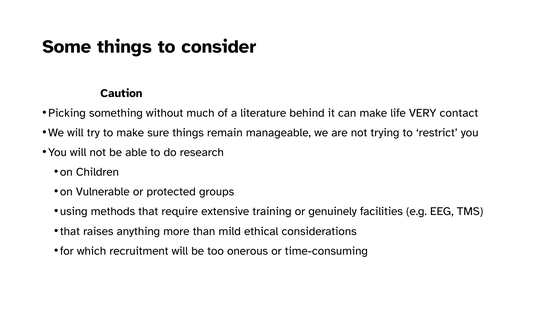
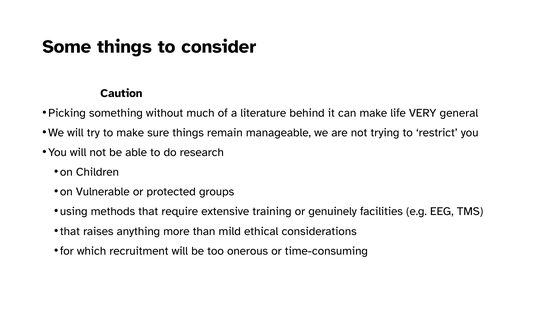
contact: contact -> general (459, 113)
